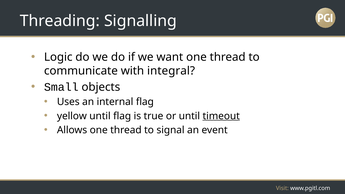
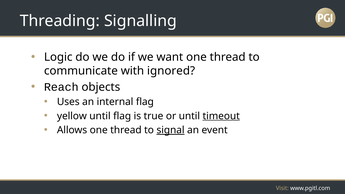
integral: integral -> ignored (171, 71)
Small: Small -> Reach (61, 87)
signal underline: none -> present (171, 130)
